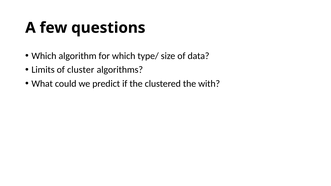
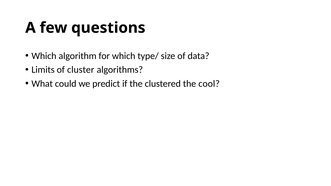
with: with -> cool (209, 84)
